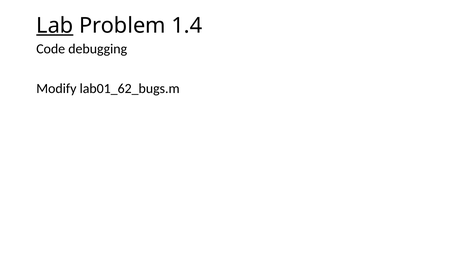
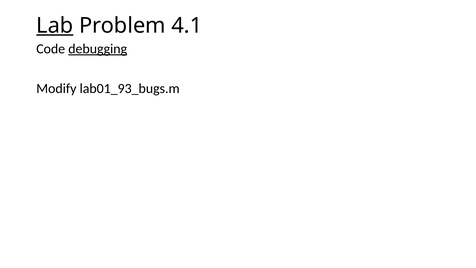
1.4: 1.4 -> 4.1 (187, 26)
debugging underline: none -> present (98, 49)
lab01_62_bugs.m: lab01_62_bugs.m -> lab01_93_bugs.m (130, 89)
